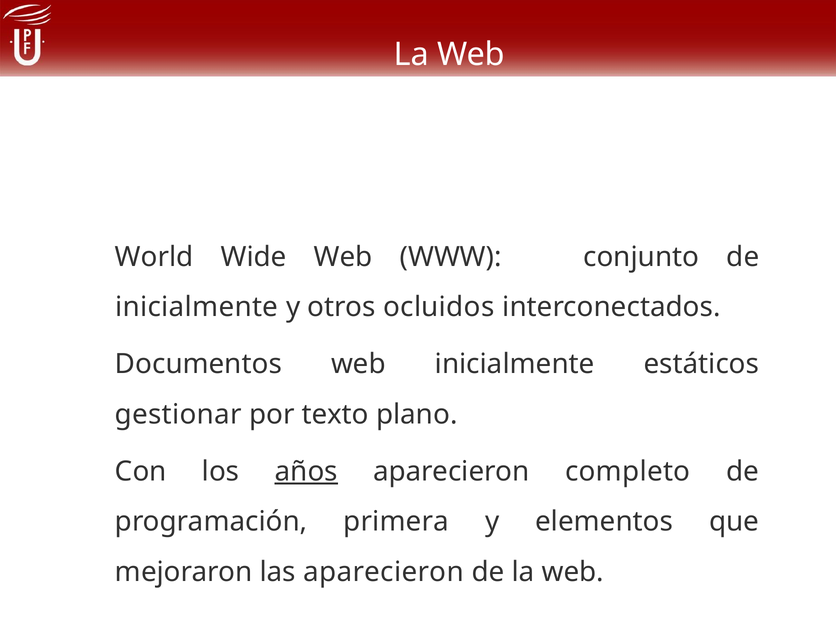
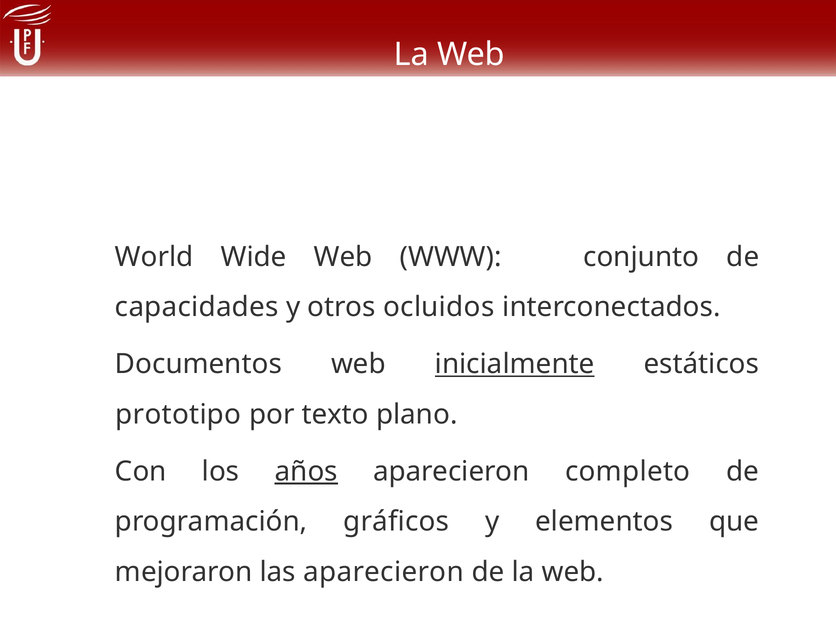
inicialmente: inicialmente -> capacidades (197, 307)
inicialmente underline: none -> present (515, 364)
gestionar: gestionar -> prototipo (178, 414)
primera: primera -> gráficos (396, 522)
